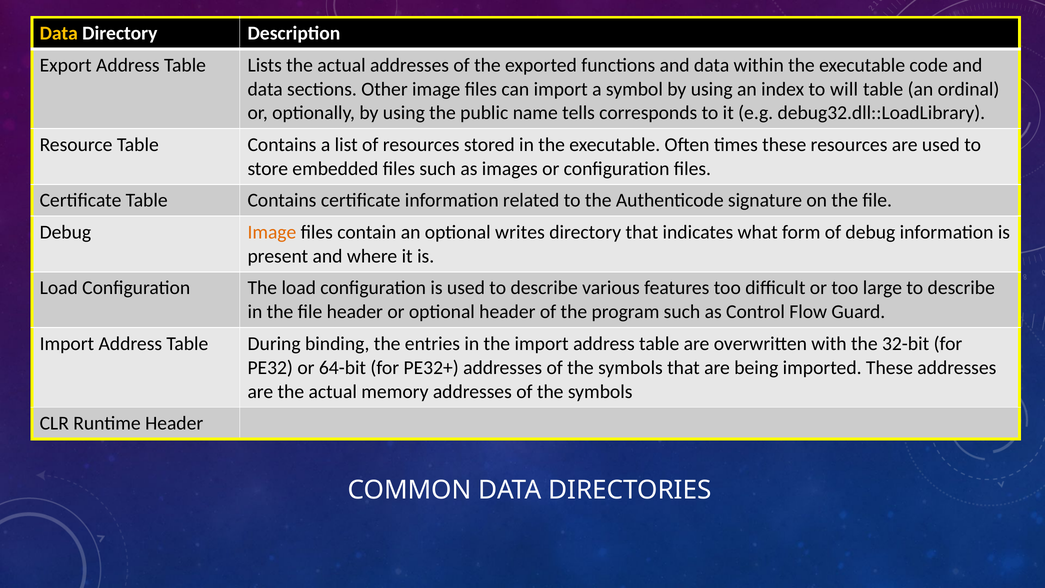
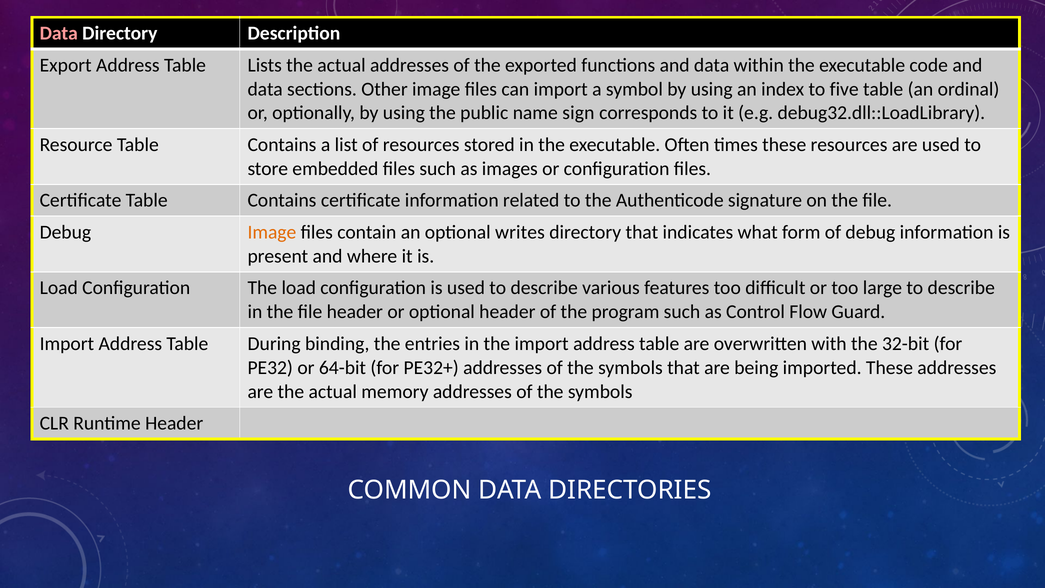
Data colour: yellow -> pink (59, 33)
will: will -> five (844, 89)
tells: tells -> sign (578, 113)
